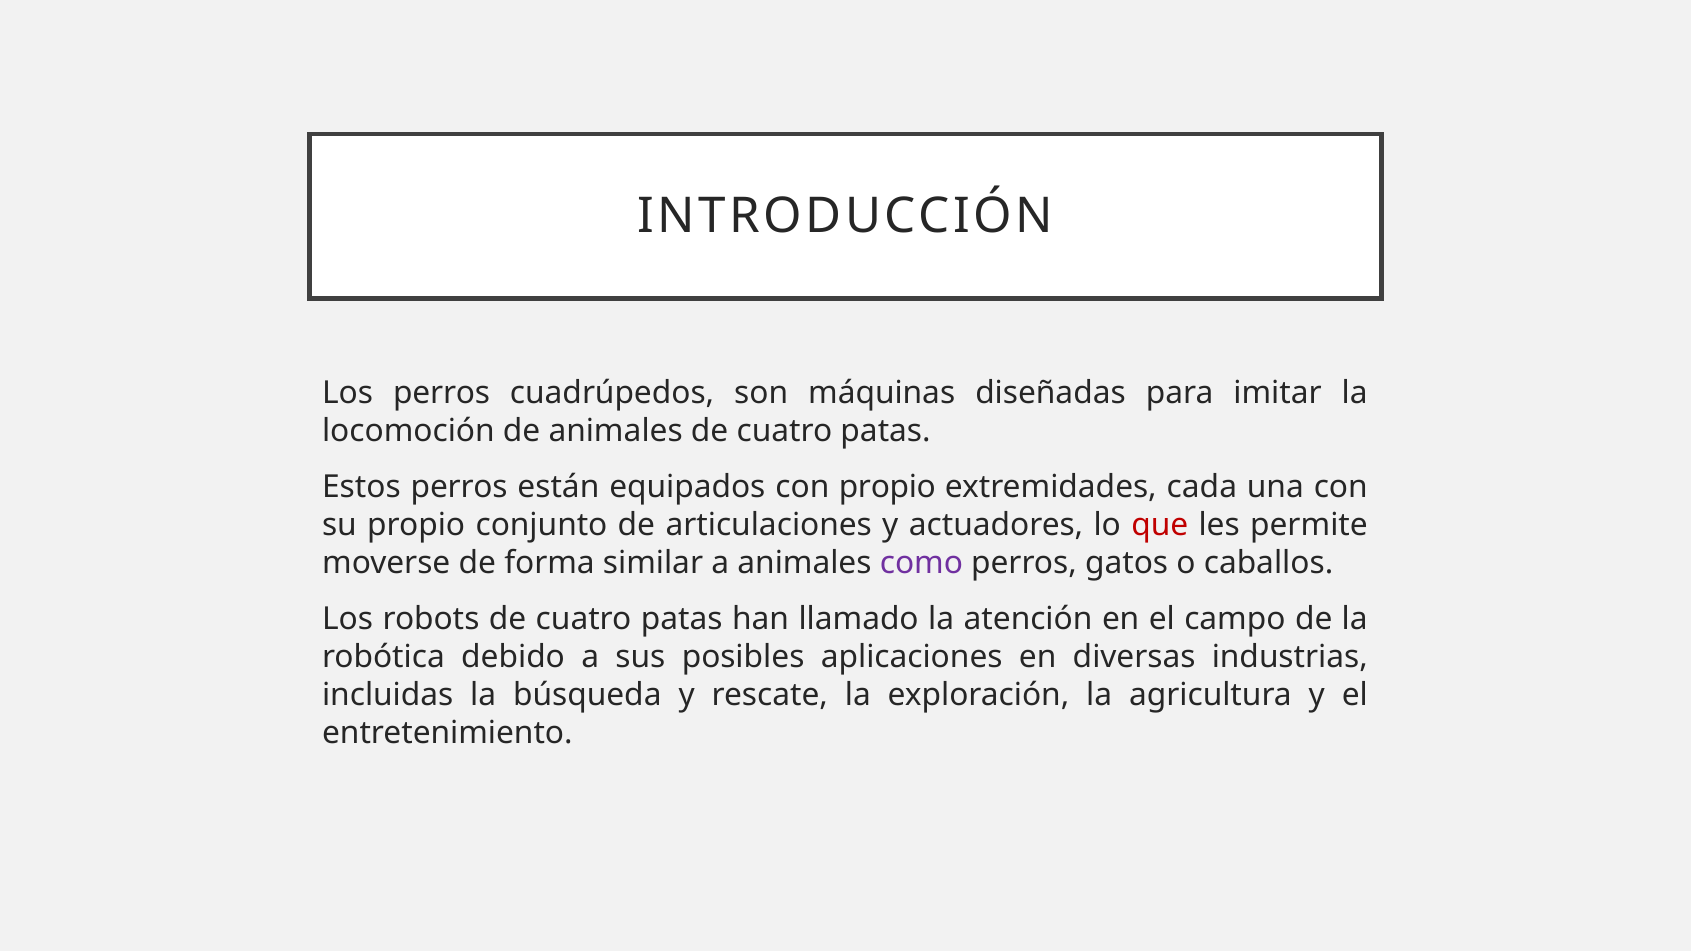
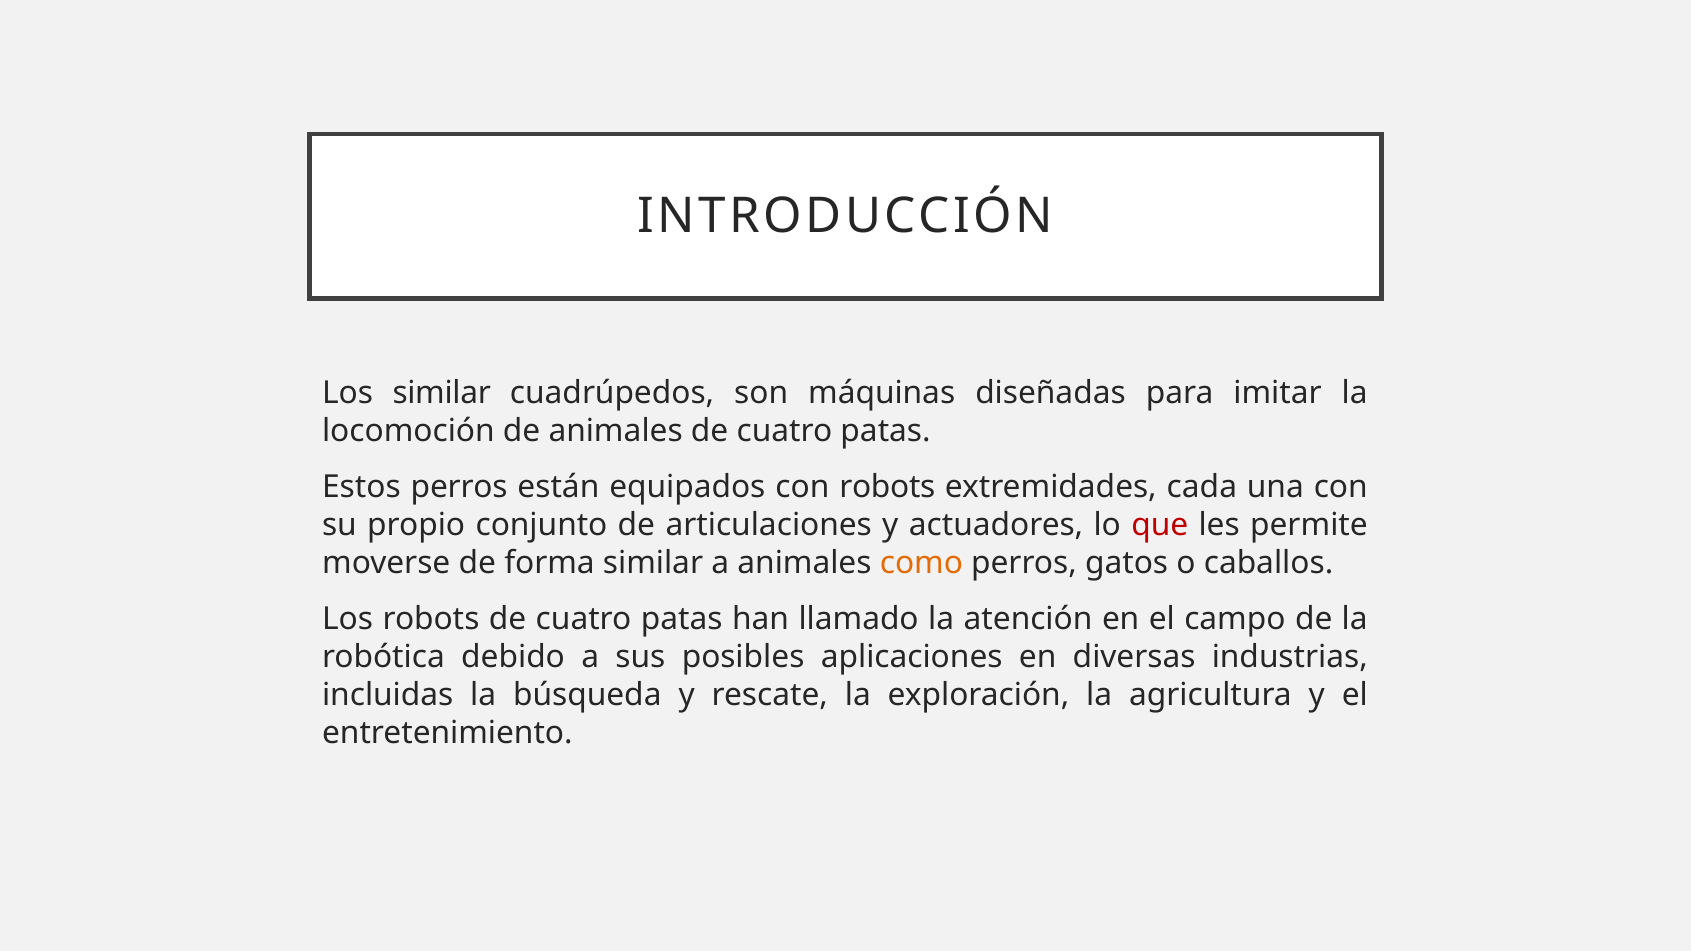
Los perros: perros -> similar (442, 393)
con propio: propio -> robots (887, 487)
como colour: purple -> orange (921, 563)
